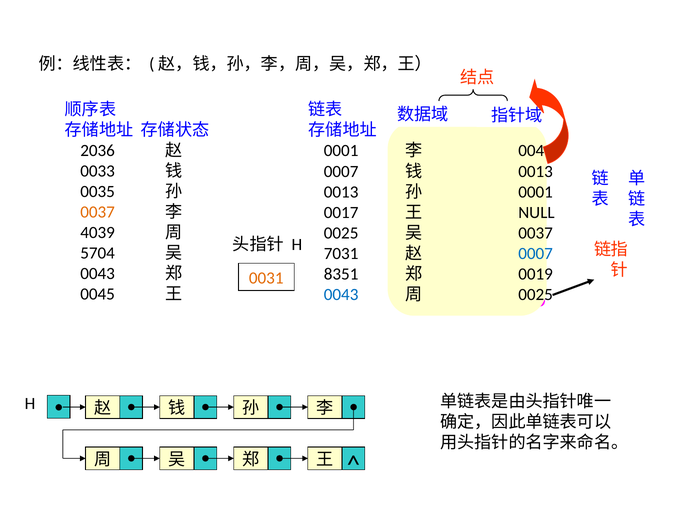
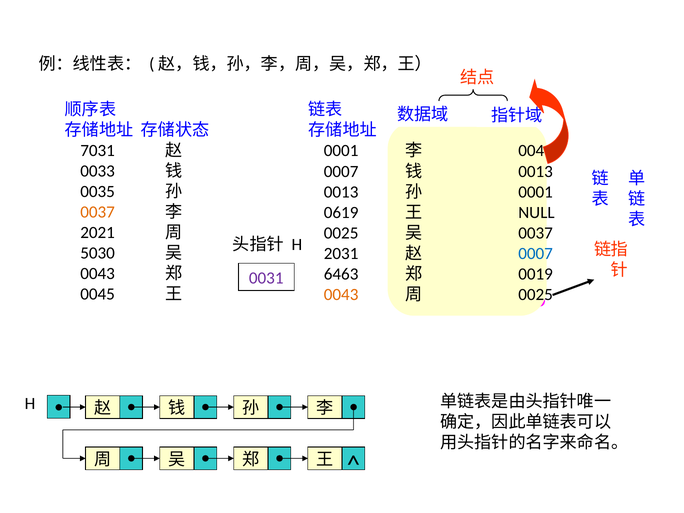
2036: 2036 -> 7031 (98, 150)
0017: 0017 -> 0619 (341, 212)
4039: 4039 -> 2021 (98, 233)
5704: 5704 -> 5030 (98, 253)
7031: 7031 -> 2031 (341, 253)
8351: 8351 -> 6463 (341, 274)
0031 colour: orange -> purple (266, 278)
0043 colour: blue -> orange (341, 294)
